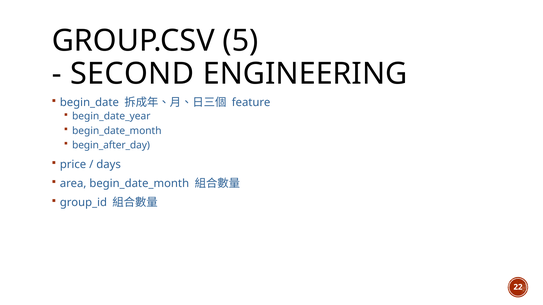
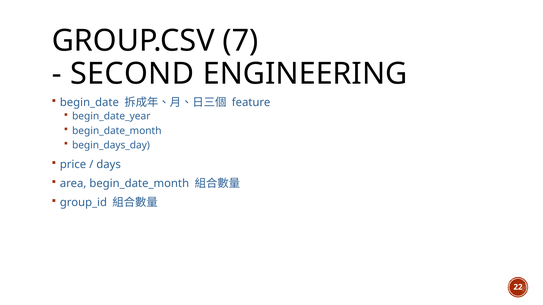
5: 5 -> 7 (241, 41)
begin_after_day: begin_after_day -> begin_days_day (111, 145)
